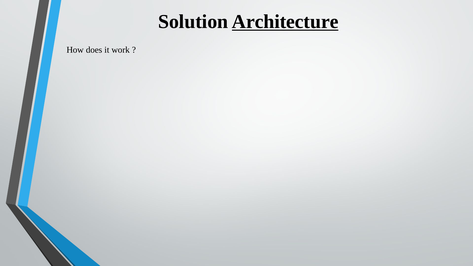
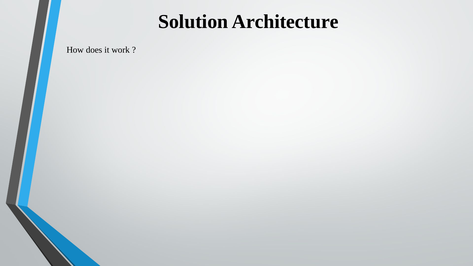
Architecture underline: present -> none (285, 22)
